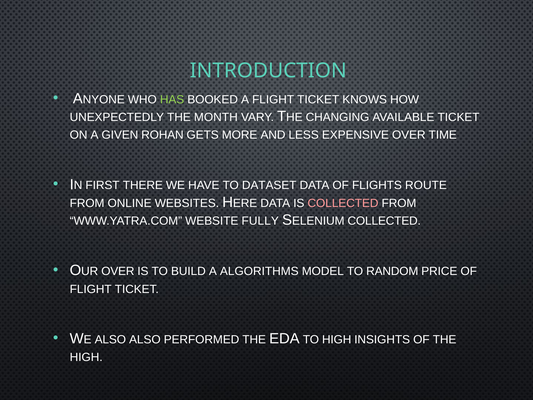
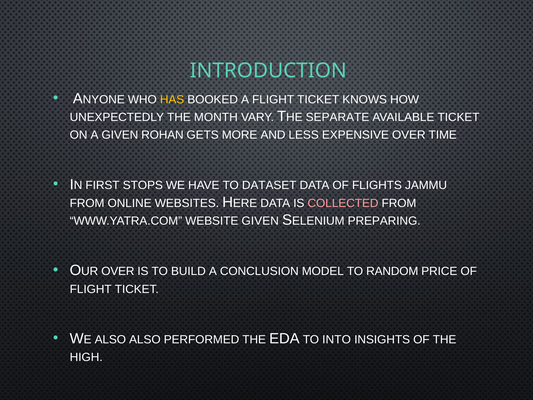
HAS colour: light green -> yellow (172, 99)
CHANGING: CHANGING -> SEPARATE (337, 117)
THERE: THERE -> STOPS (143, 185)
ROUTE: ROUTE -> JAMMU (426, 185)
WEBSITE FULLY: FULLY -> GIVEN (260, 221)
COLLECTED: COLLECTED -> PREPARING (384, 221)
ALGORITHMS: ALGORITHMS -> CONCLUSION (259, 271)
TO HIGH: HIGH -> INTO (337, 339)
